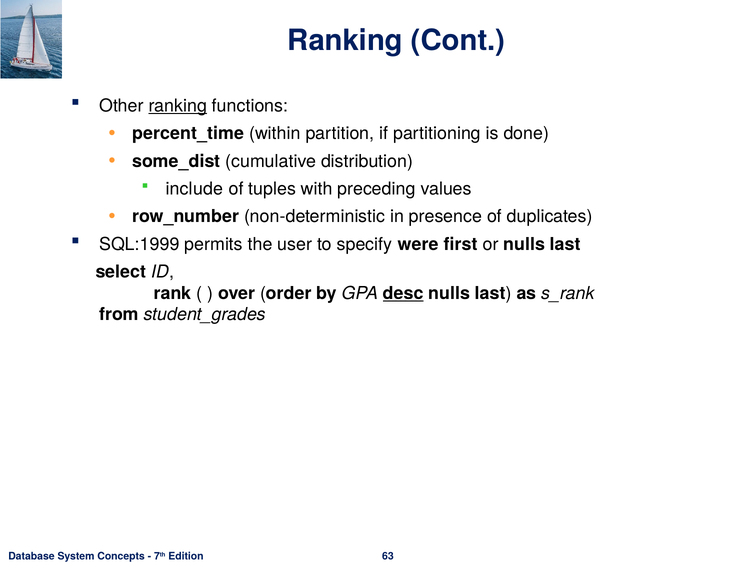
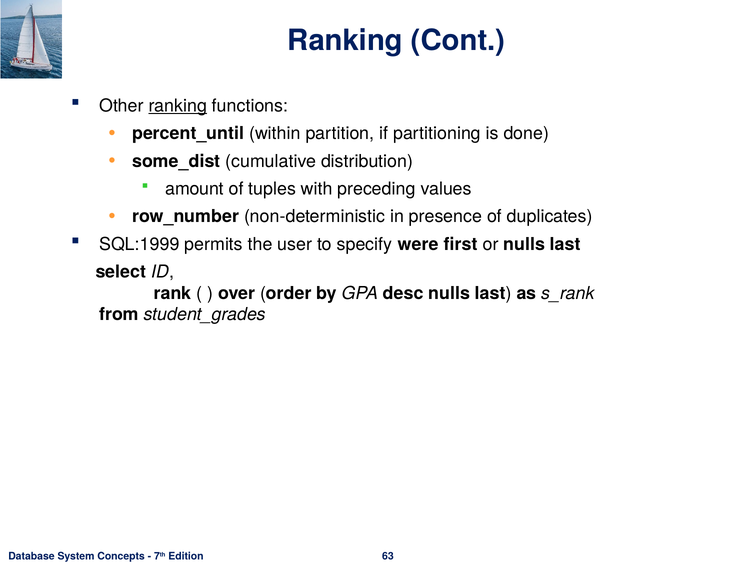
percent_time: percent_time -> percent_until (188, 133)
include: include -> amount (195, 189)
desc underline: present -> none (403, 293)
